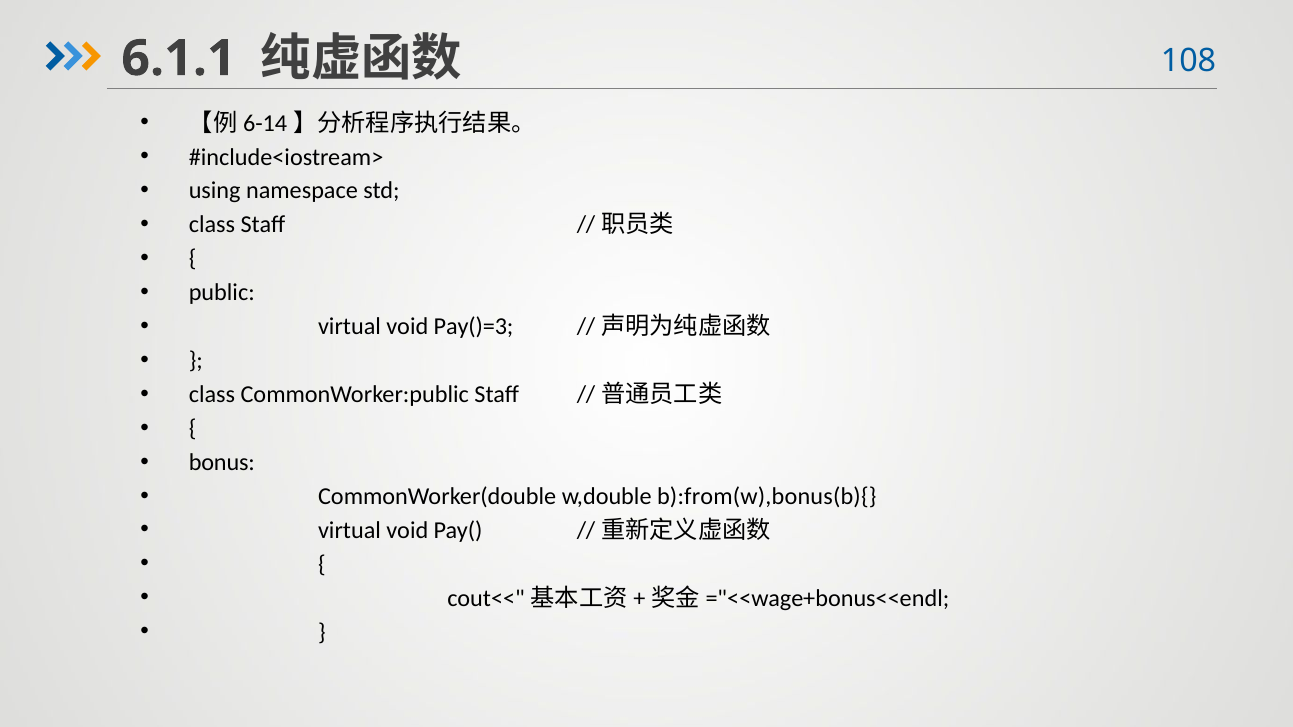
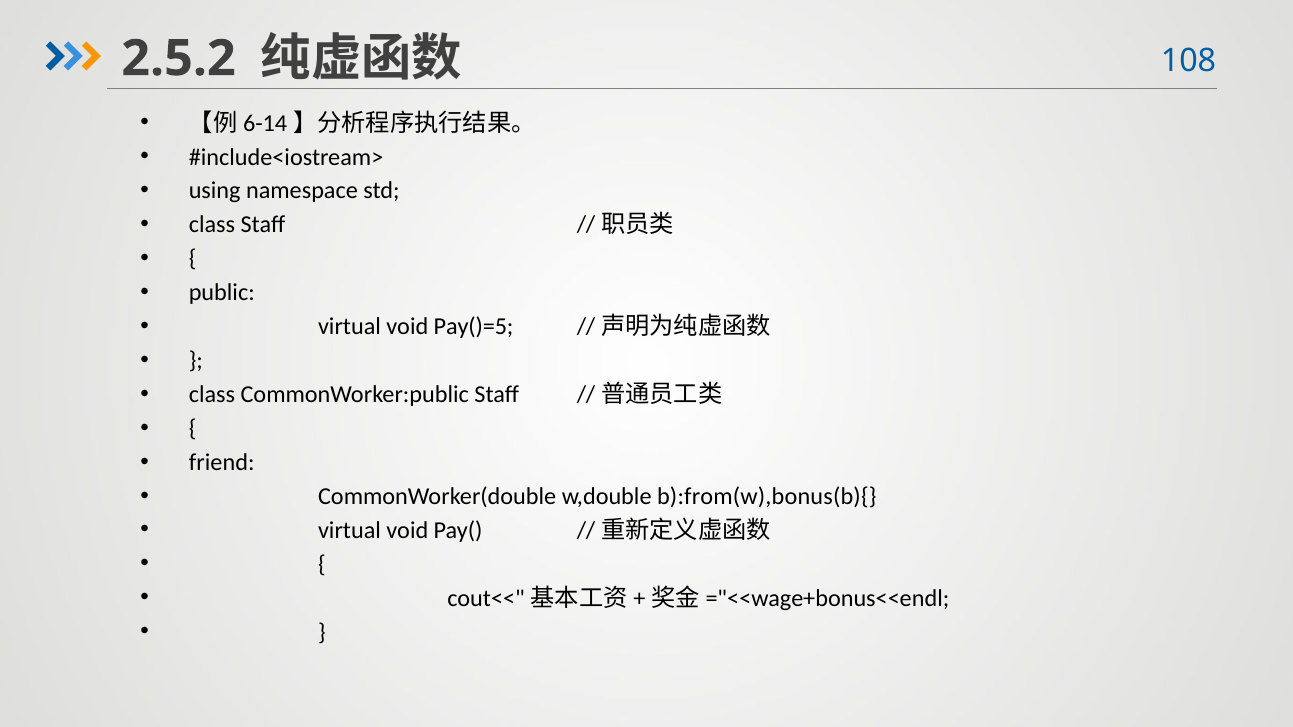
6.1.1: 6.1.1 -> 2.5.2 (179, 59)
Pay()=3: Pay()=3 -> Pay()=5 (474, 327)
bonus: bonus -> friend (222, 463)
